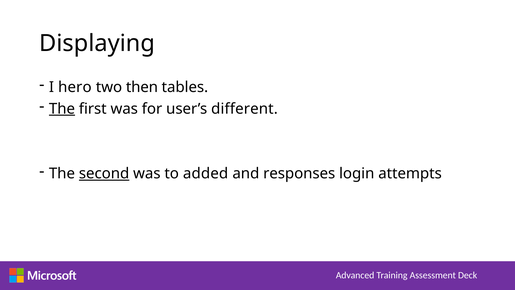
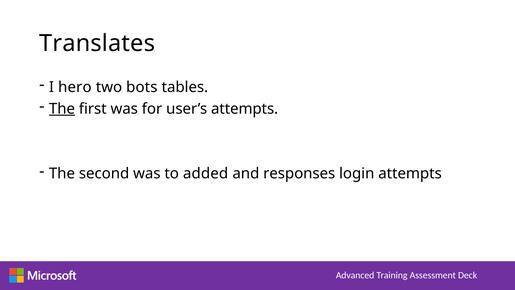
Displaying: Displaying -> Translates (97, 43)
then: then -> bots (142, 87)
user’s different: different -> attempts (245, 109)
second underline: present -> none (104, 173)
